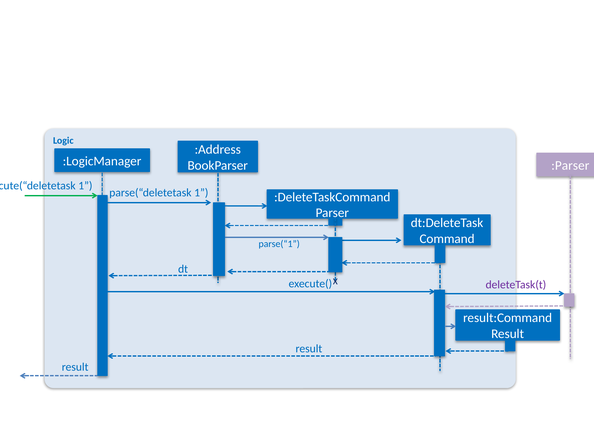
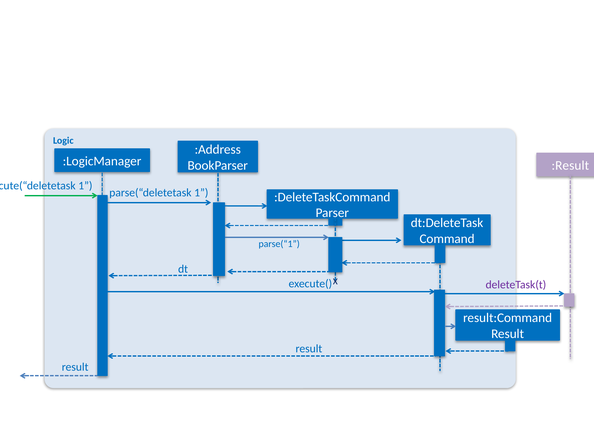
:Parser: :Parser -> :Result (570, 166)
